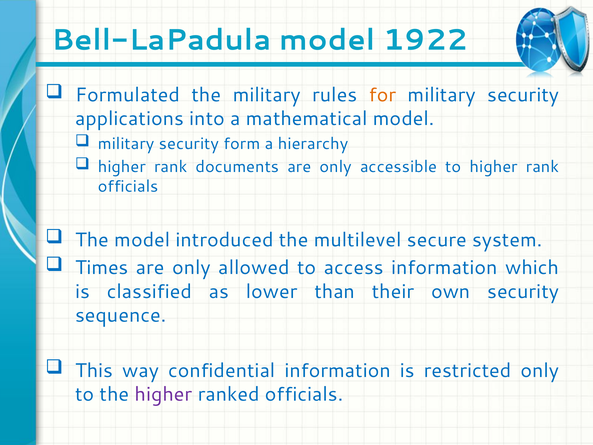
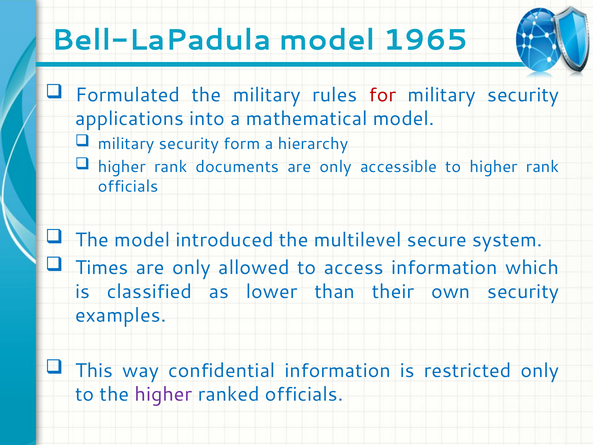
1922: 1922 -> 1965 (425, 40)
for colour: orange -> red (382, 95)
sequence: sequence -> examples (121, 315)
